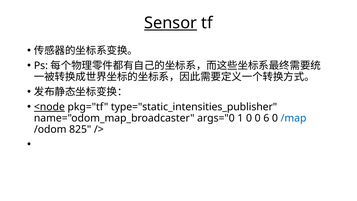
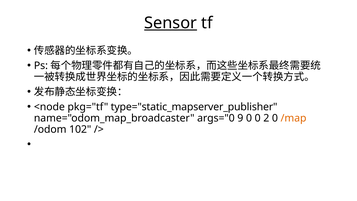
<node underline: present -> none (49, 107)
type="static_intensities_publisher: type="static_intensities_publisher -> type="static_mapserver_publisher (194, 107)
1: 1 -> 9 (240, 118)
6: 6 -> 2 (266, 118)
/map colour: blue -> orange (294, 118)
825: 825 -> 102 (80, 129)
